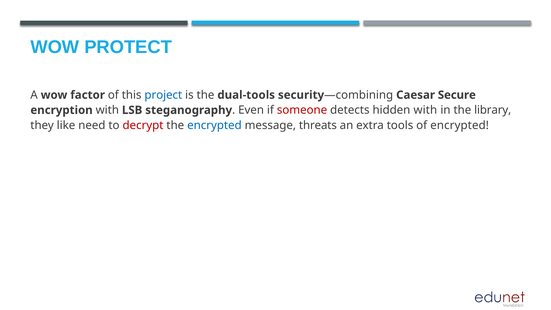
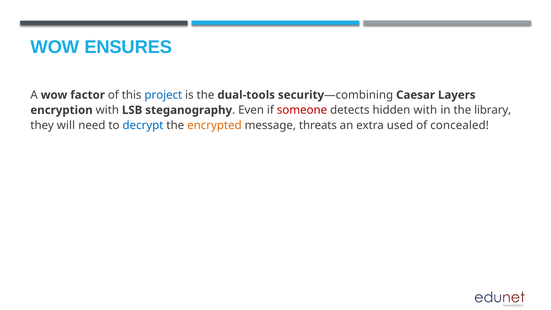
PROTECT: PROTECT -> ENSURES (128, 47)
Secure: Secure -> Layers (457, 95)
like: like -> will (66, 125)
decrypt colour: red -> blue (143, 125)
encrypted colour: blue -> orange (214, 125)
tools: tools -> used (400, 125)
of encrypted: encrypted -> concealed (460, 125)
